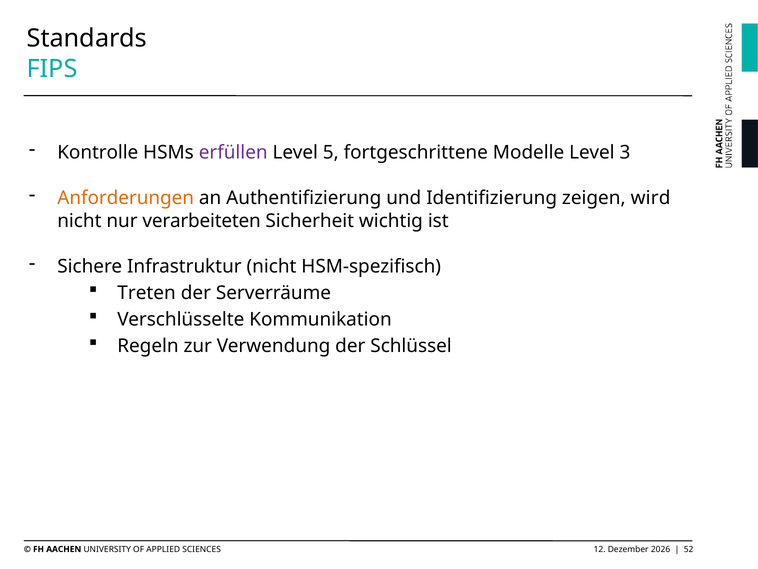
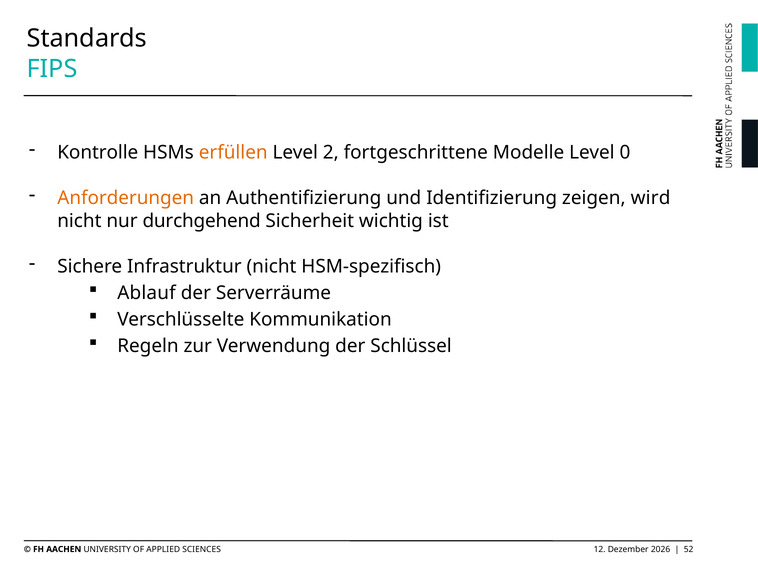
erfüllen colour: purple -> orange (233, 153)
5: 5 -> 2 (331, 153)
3: 3 -> 0 (625, 153)
verarbeiteten: verarbeiteten -> durchgehend (202, 221)
Treten: Treten -> Ablauf (146, 293)
